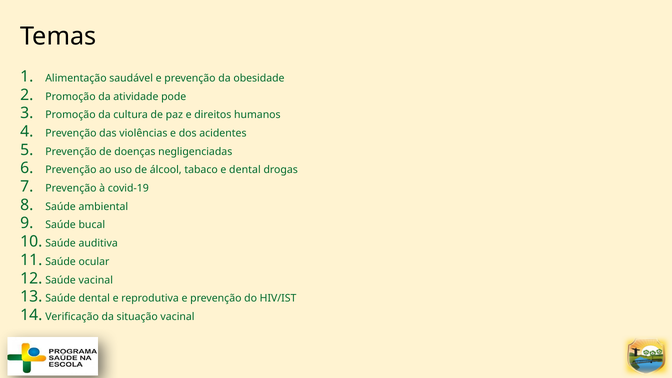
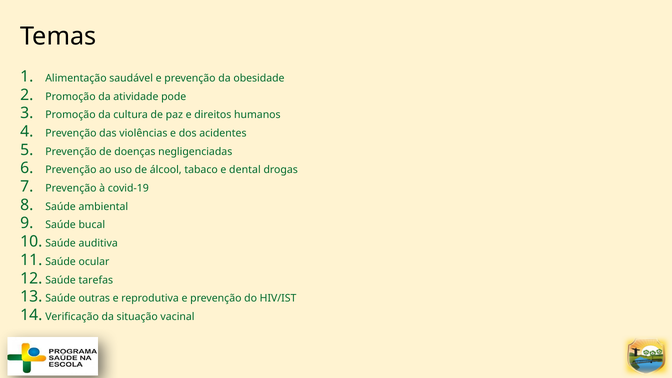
Saúde vacinal: vacinal -> tarefas (96, 280)
Saúde dental: dental -> outras (94, 298)
